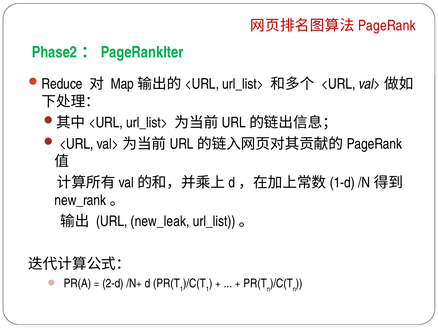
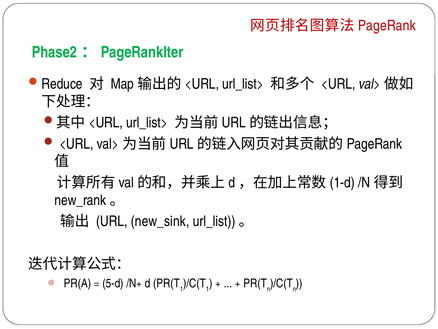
new_leak: new_leak -> new_sink (160, 221)
2-d: 2-d -> 5-d (113, 283)
